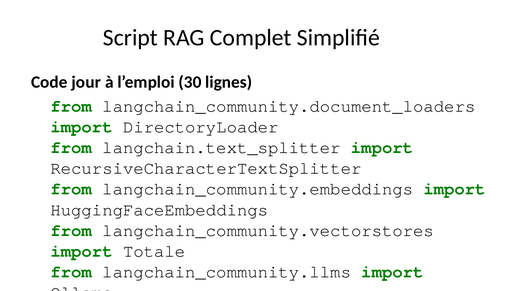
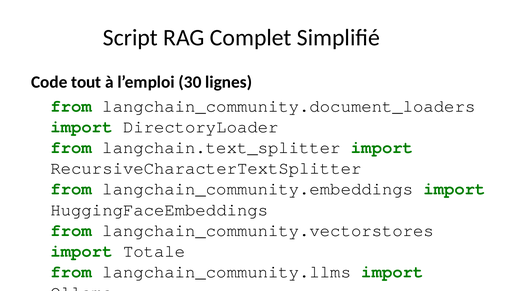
jour: jour -> tout (86, 82)
